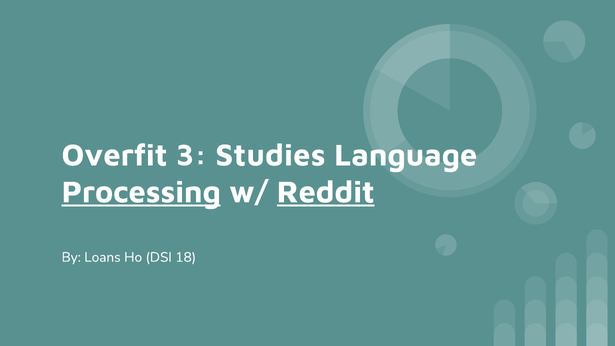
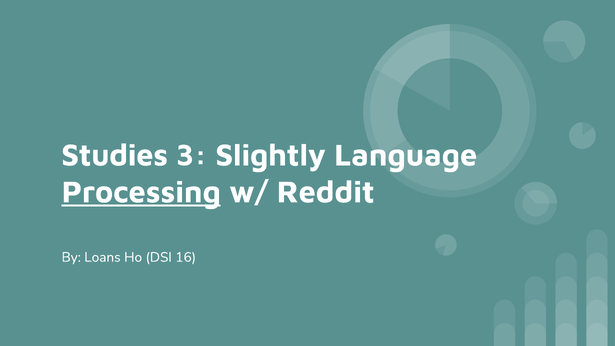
Overfit: Overfit -> Studies (115, 155)
Studies: Studies -> Slightly (271, 155)
Reddit underline: present -> none (326, 192)
18: 18 -> 16 (186, 257)
